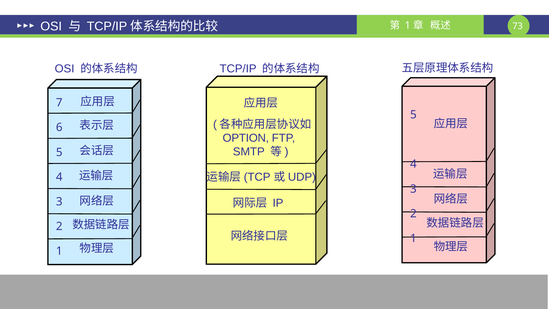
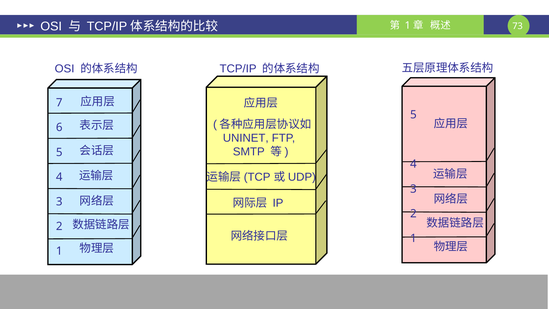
OPTION: OPTION -> UNINET (246, 138)
